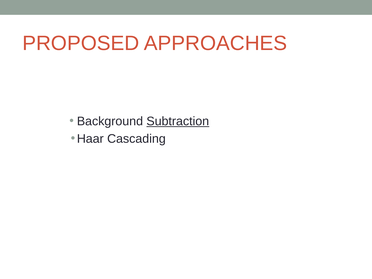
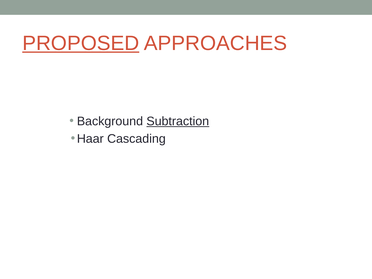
PROPOSED underline: none -> present (81, 43)
